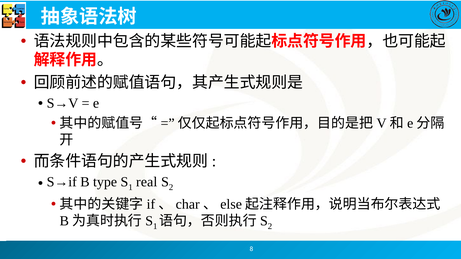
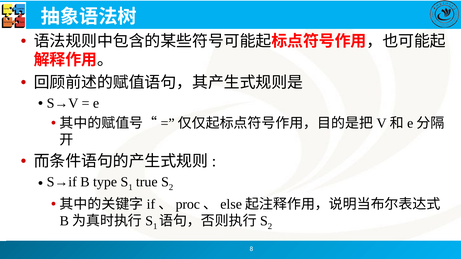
real: real -> true (147, 182)
char: char -> proc (188, 204)
